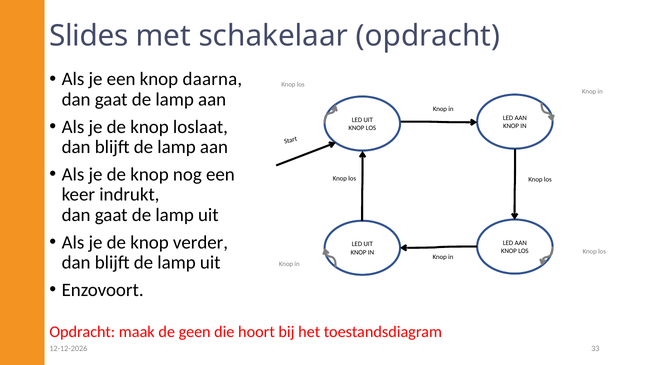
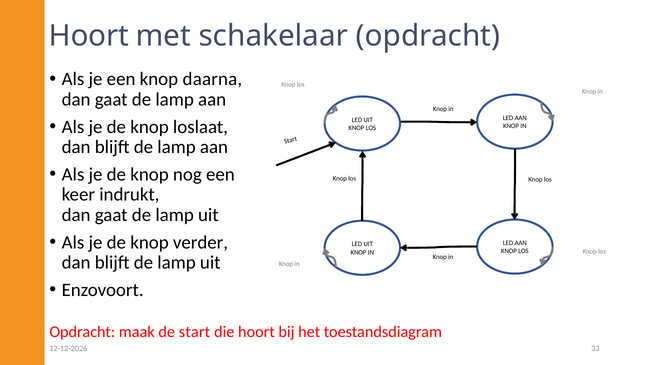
Slides: Slides -> Hoort (89, 36)
de geen: geen -> start (195, 332)
